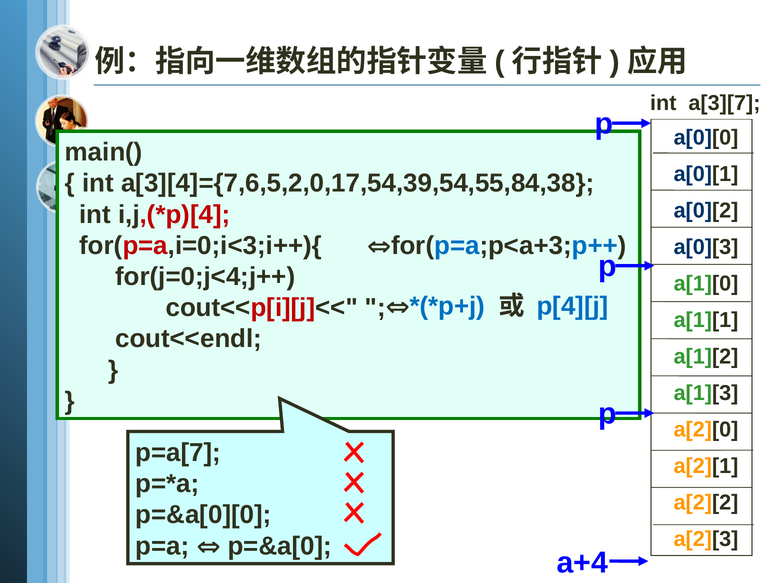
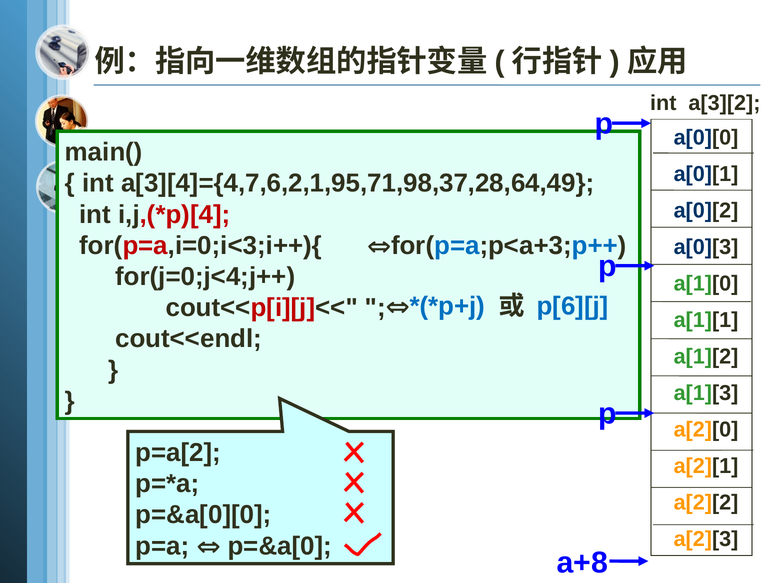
a[3][7: a[3][7 -> a[3][2 (724, 103)
a[3][4]={7,6,5,2,0,17,54,39,54,55,84,38: a[3][4]={7,6,5,2,0,17,54,39,54,55,84,38 -> a[3][4]={4,7,6,2,1,95,71,98,37,28,64,49 (358, 184)
p[4][j: p[4][j -> p[6][j (573, 306)
p=a[7: p=a[7 -> p=a[2 (178, 453)
a+4: a+4 -> a+8 (582, 563)
